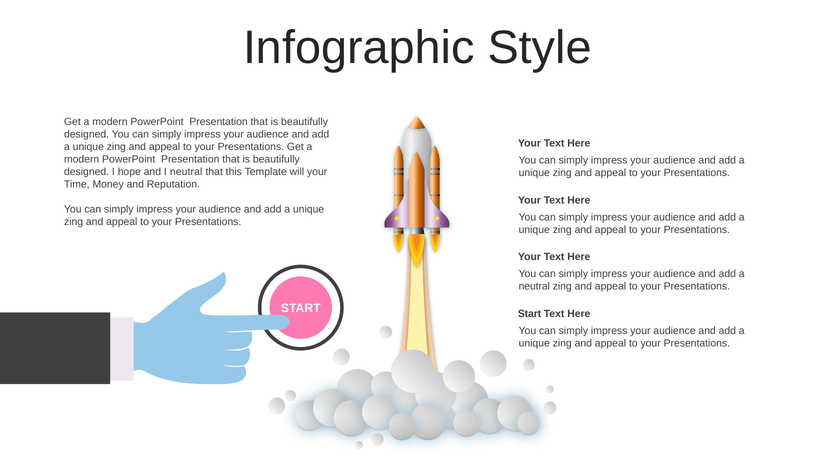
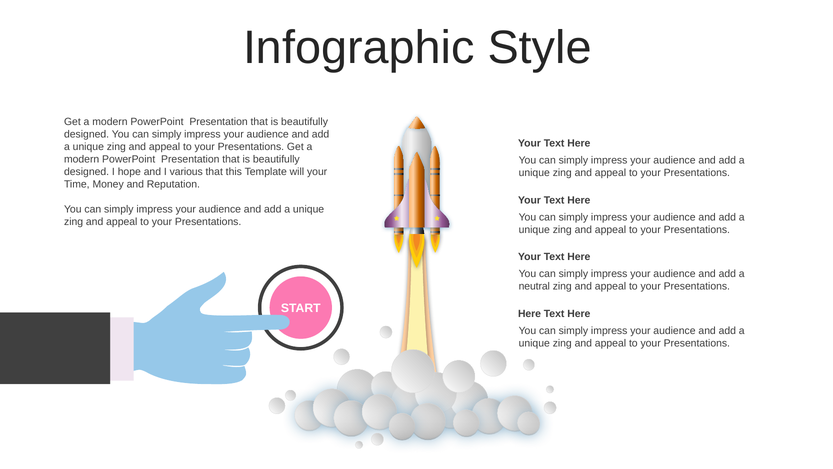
I neutral: neutral -> various (186, 171)
Start: Start -> Here (530, 313)
